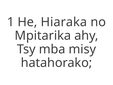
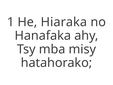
Mpitarika: Mpitarika -> Hanafaka (43, 36)
